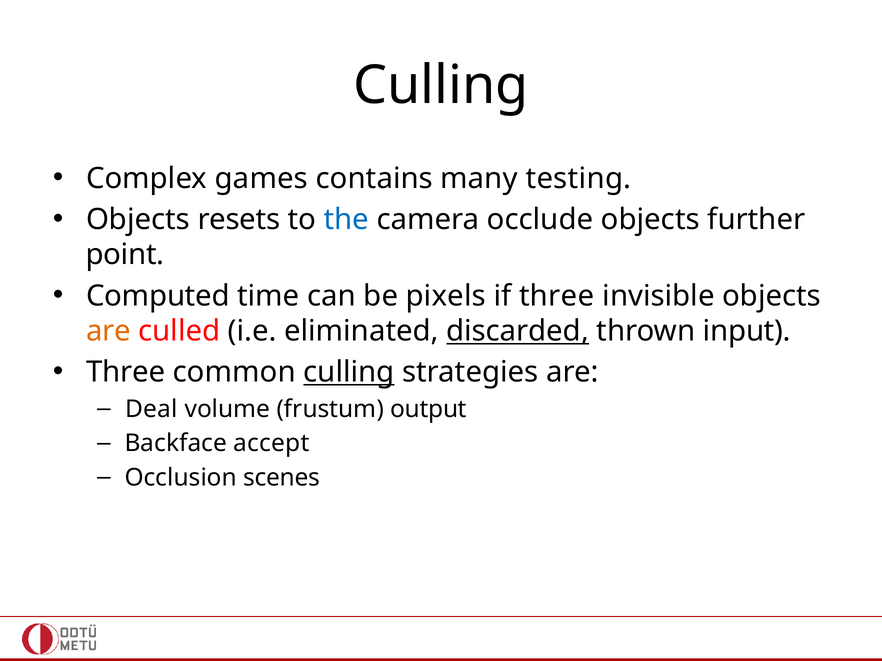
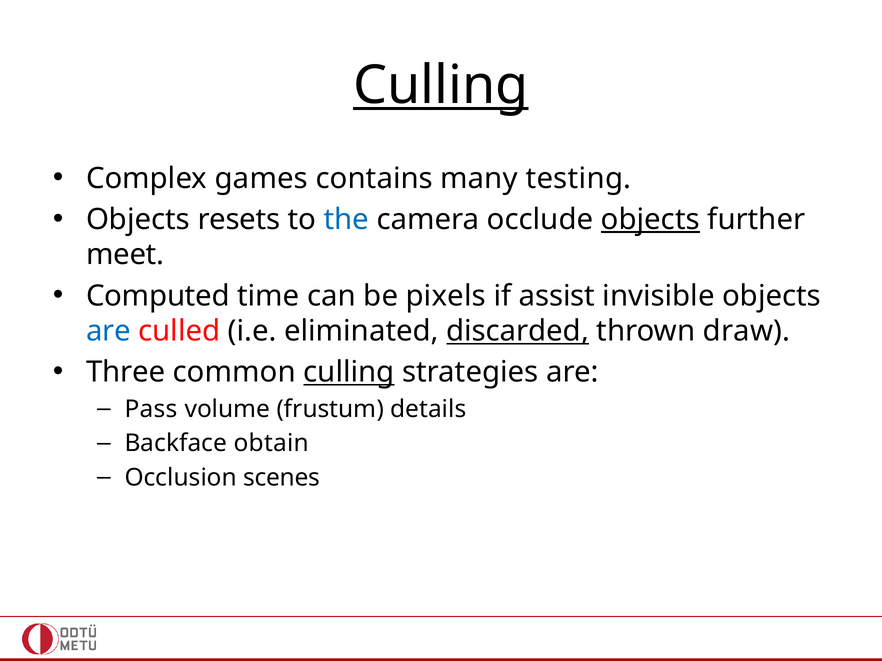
Culling underline: none -> present (441, 85)
objects underline: none -> present (650, 220)
point: point -> meet (125, 255)
if three: three -> assist (557, 296)
are colour: orange -> blue (108, 331)
input: input -> draw (747, 331)
Deal: Deal -> Pass (151, 409)
output: output -> details (428, 409)
accept: accept -> obtain (271, 444)
